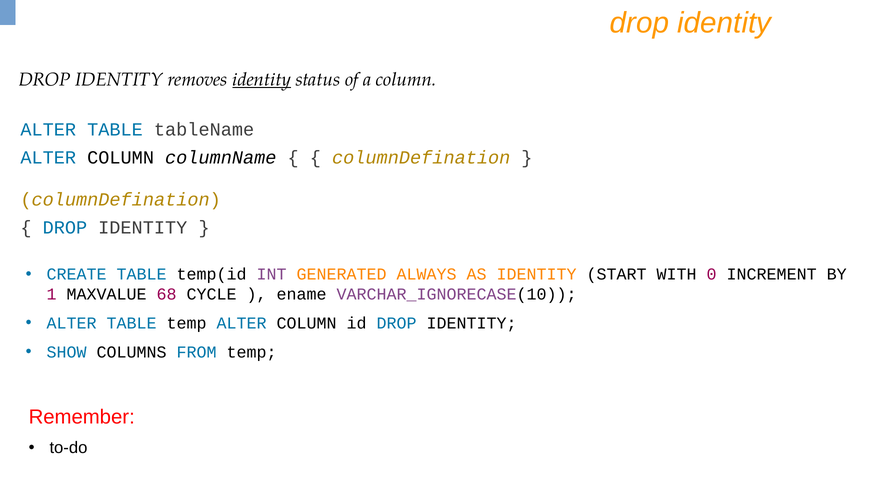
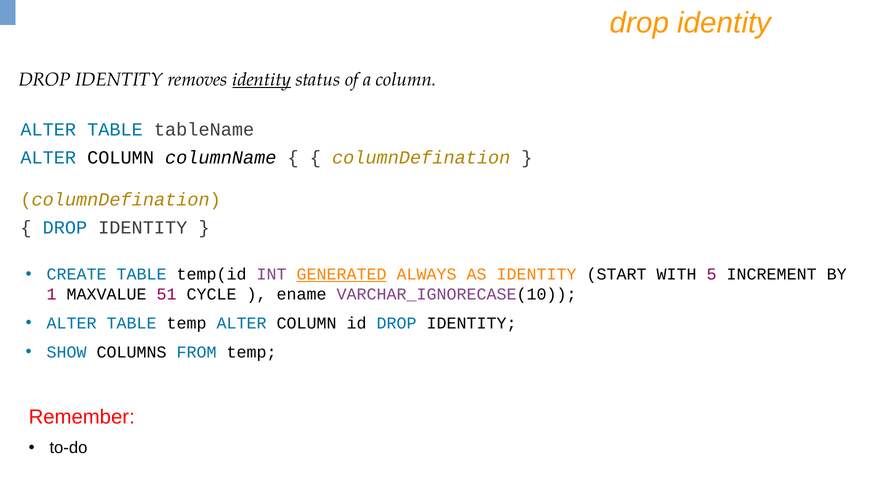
GENERATED underline: none -> present (342, 274)
0: 0 -> 5 (712, 274)
68: 68 -> 51 (167, 294)
